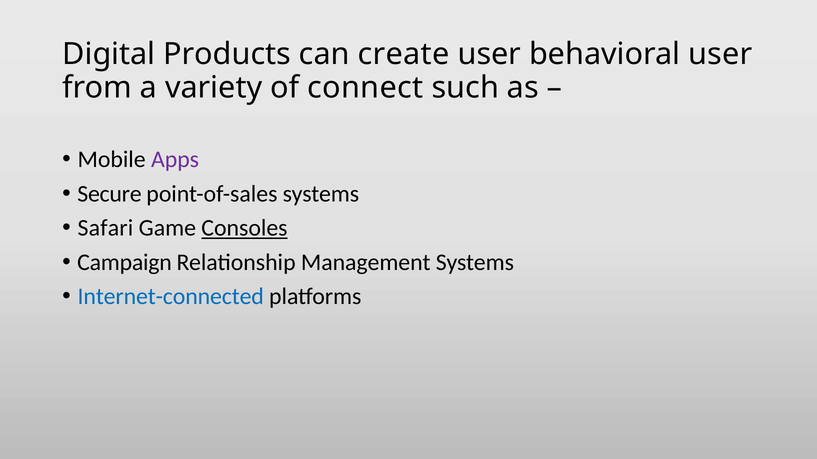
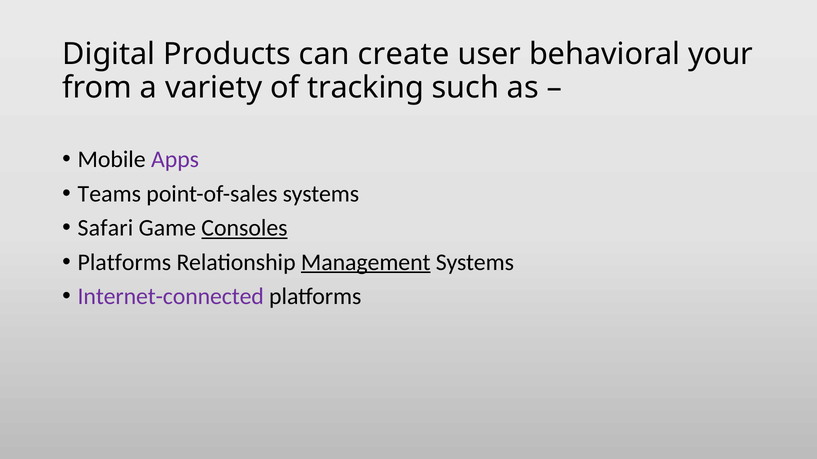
behavioral user: user -> your (721, 54)
connect: connect -> tracking (366, 88)
Secure: Secure -> Teams (109, 194)
Campaign: Campaign -> Platforms (124, 263)
Management underline: none -> present (366, 263)
Internet-connected colour: blue -> purple (171, 297)
